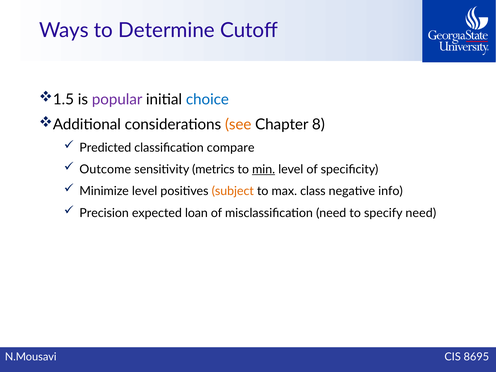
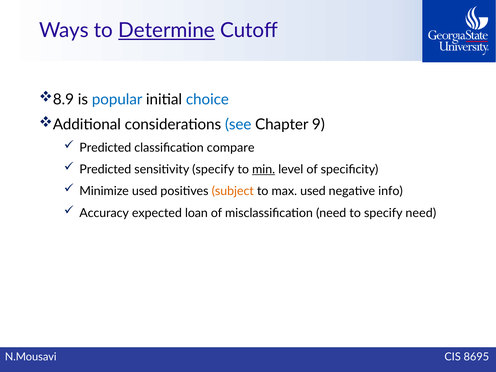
Determine underline: none -> present (167, 30)
1.5: 1.5 -> 8.9 (63, 99)
popular colour: purple -> blue (117, 99)
see colour: orange -> blue (238, 124)
8: 8 -> 9 (318, 124)
Outcome: Outcome -> Predicted (105, 169)
sensitivity metrics: metrics -> specify (213, 169)
Minimize level: level -> used (145, 191)
max class: class -> used (313, 191)
Precision: Precision -> Accuracy (104, 213)
